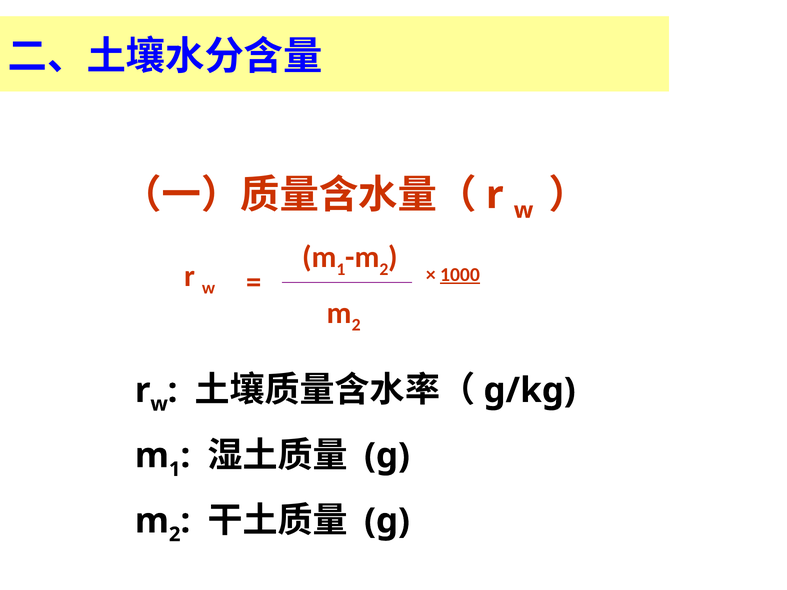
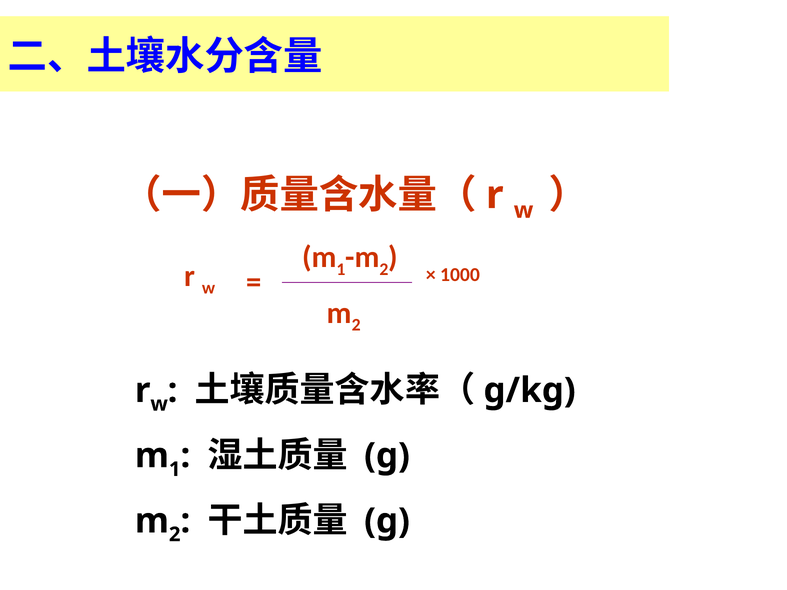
1000 underline: present -> none (460, 275)
